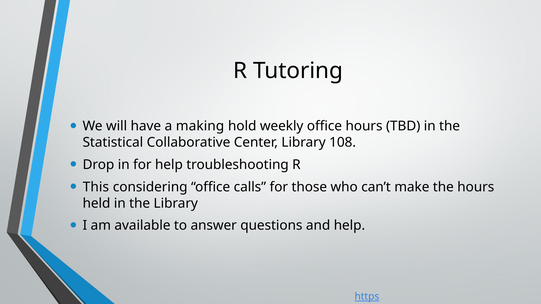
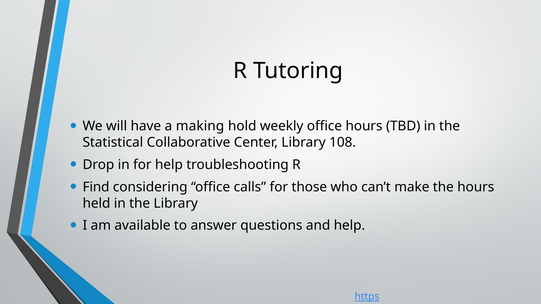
This: This -> Find (96, 187)
